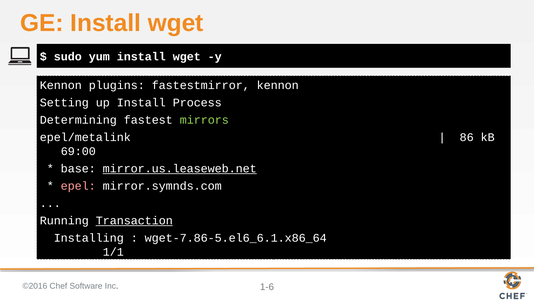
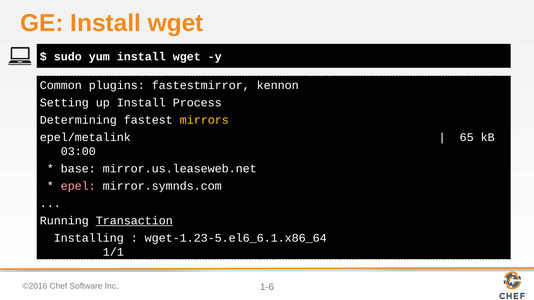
Kennon: Kennon -> Common (61, 85)
mirrors colour: light green -> yellow (204, 120)
86: 86 -> 65 (467, 137)
69:00: 69:00 -> 03:00 (78, 152)
mirror.us.leaseweb.net underline: present -> none (180, 169)
wget-7.86-5.el6_6.1.x86_64: wget-7.86-5.el6_6.1.x86_64 -> wget-1.23-5.el6_6.1.x86_64 (236, 238)
